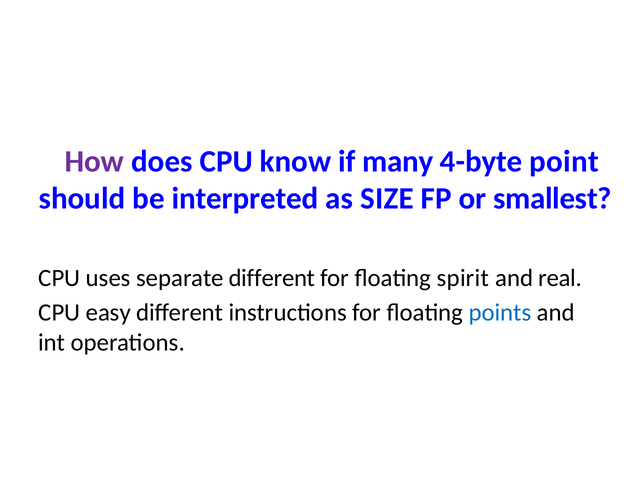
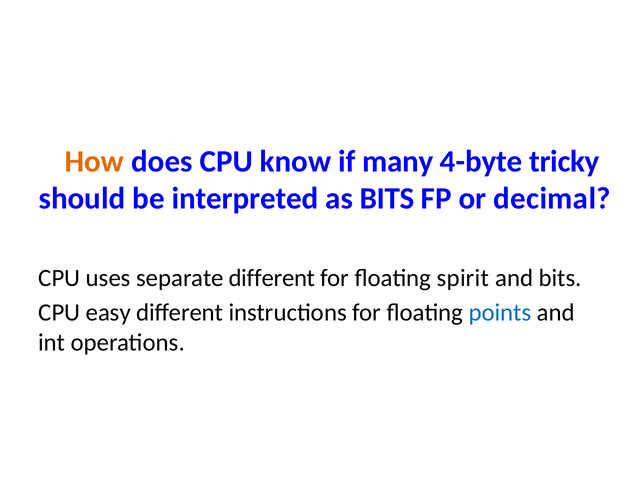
How colour: purple -> orange (94, 162)
point: point -> tricky (564, 162)
as SIZE: SIZE -> BITS (387, 199)
smallest: smallest -> decimal (552, 199)
and real: real -> bits (560, 278)
